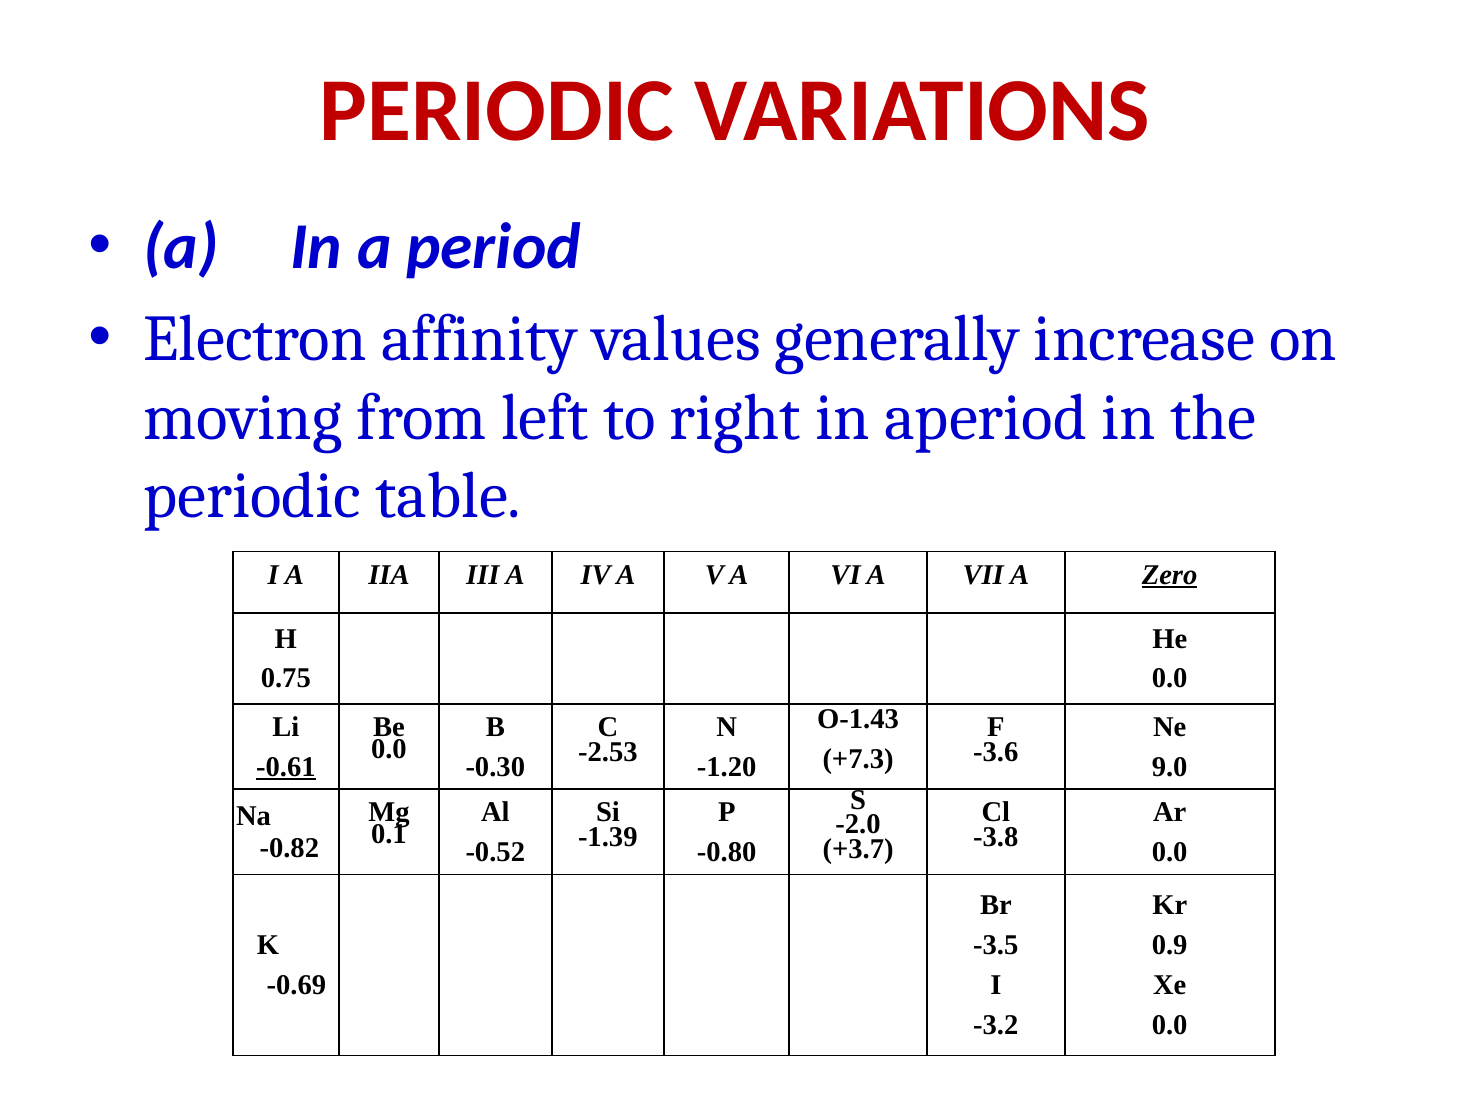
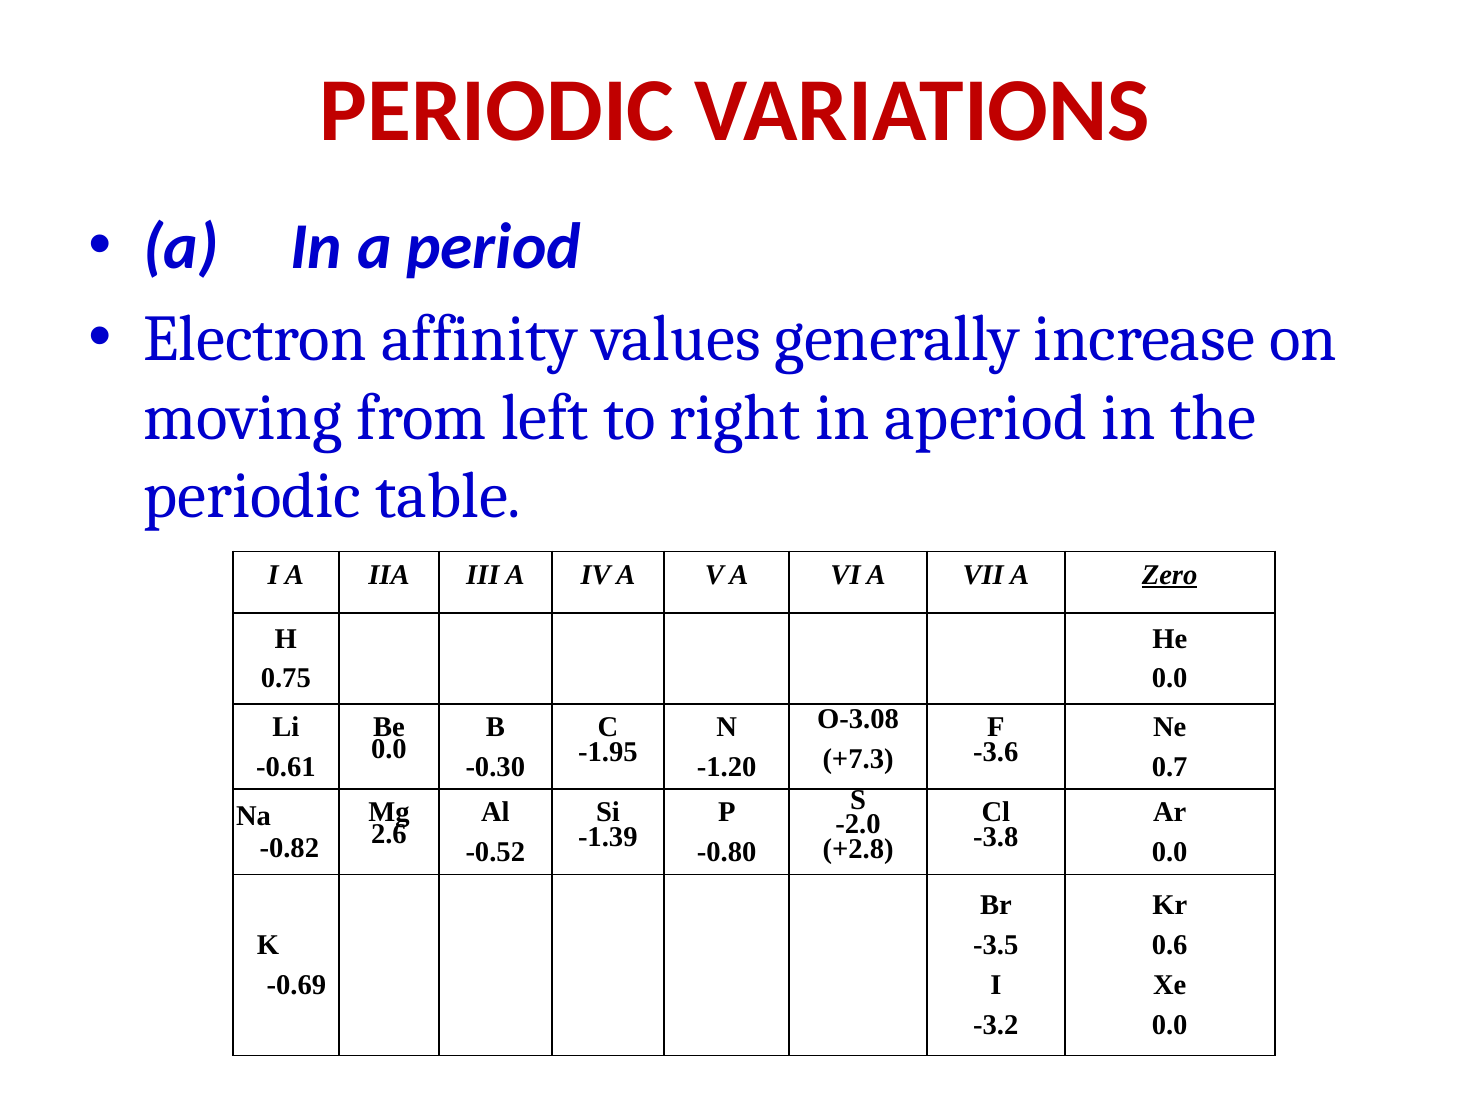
O-1.43: O-1.43 -> O-3.08 (858, 720)
-2.53: -2.53 -> -1.95 (608, 752)
-0.61 underline: present -> none (286, 767)
9.0: 9.0 -> 0.7 (1170, 767)
0.1: 0.1 -> 2.6 (389, 835)
+3.7: +3.7 -> +2.8 (858, 850)
0.9: 0.9 -> 0.6 (1170, 945)
